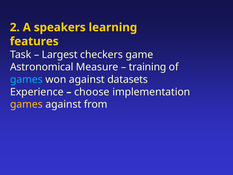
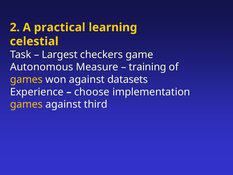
speakers: speakers -> practical (60, 27)
features: features -> celestial (34, 41)
Astronomical: Astronomical -> Autonomous (42, 67)
games colour: light blue -> yellow (26, 79)
from: from -> third (96, 104)
